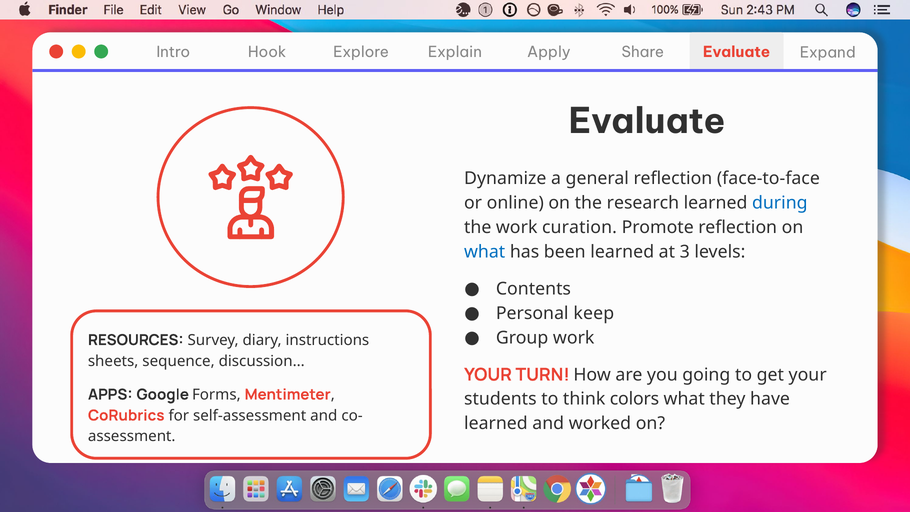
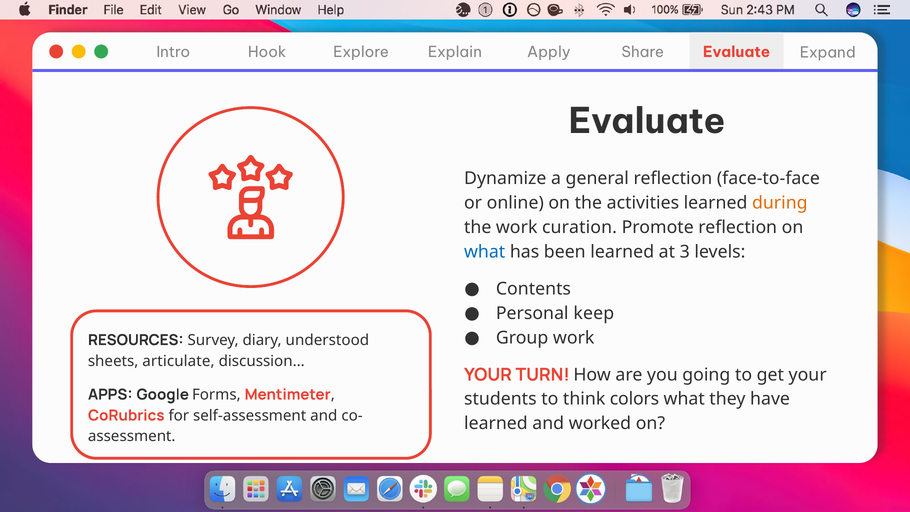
research: research -> activities (643, 203)
during colour: blue -> orange (780, 203)
instructions: instructions -> understood (327, 340)
sequence: sequence -> articulate (178, 361)
